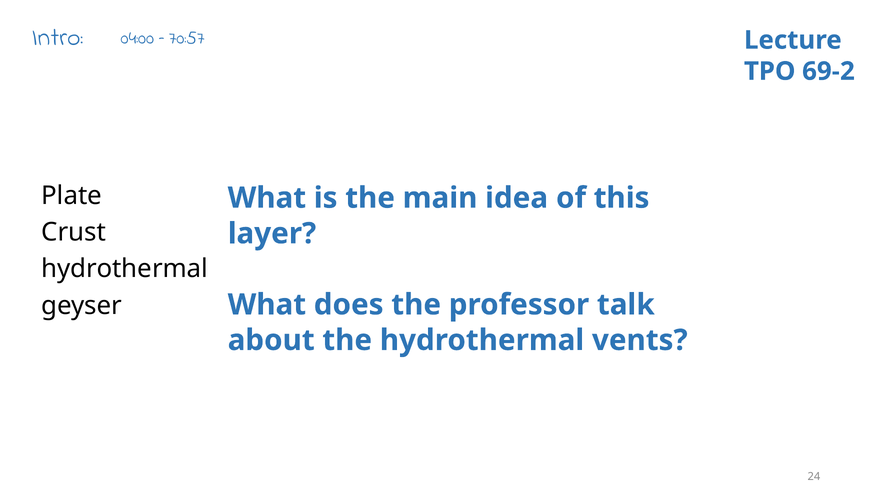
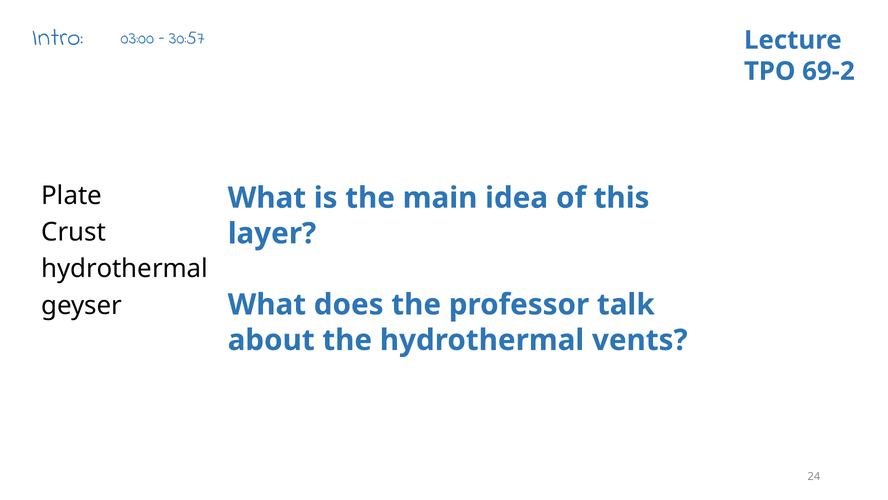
04:00: 04:00 -> 03:00 (137, 38)
70:57: 70:57 -> 30:57 (187, 38)
